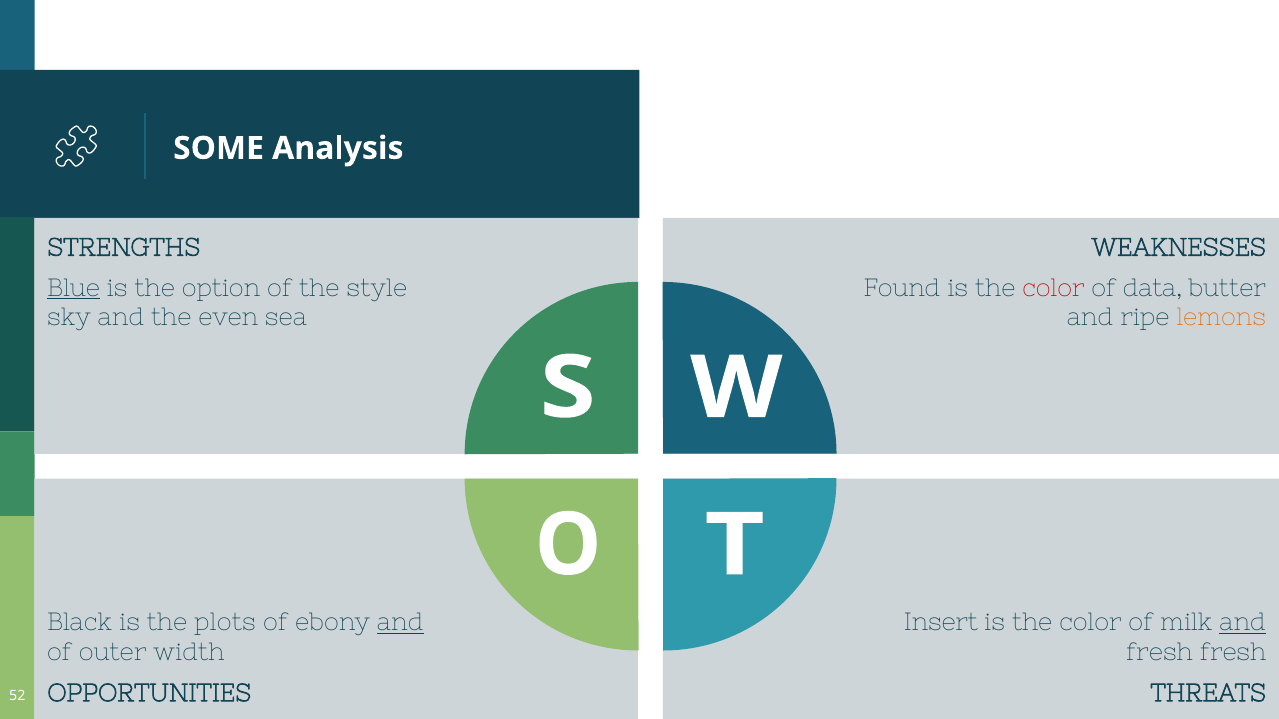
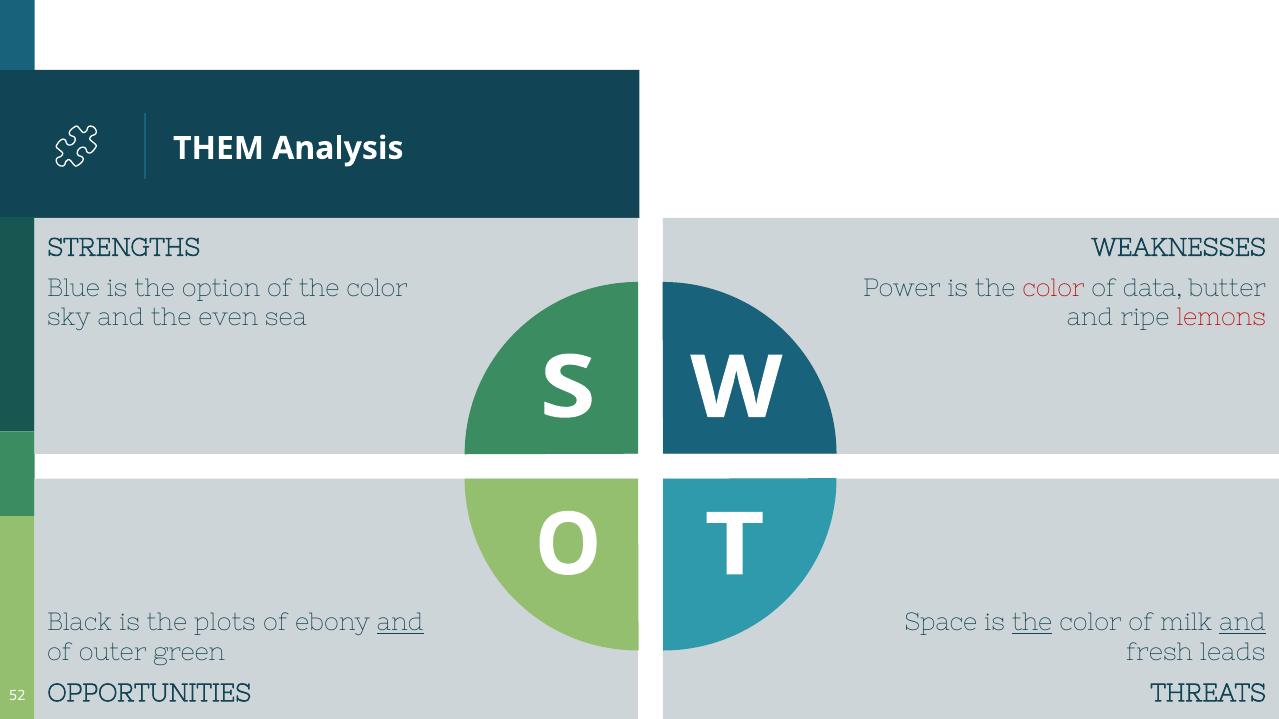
SOME: SOME -> THEM (219, 148)
Blue underline: present -> none (74, 288)
of the style: style -> color (377, 288)
Found: Found -> Power (902, 288)
lemons colour: orange -> red (1221, 318)
Insert: Insert -> Space (941, 623)
the underline: none -> present (1032, 623)
width: width -> green (189, 653)
fresh fresh: fresh -> leads (1233, 653)
